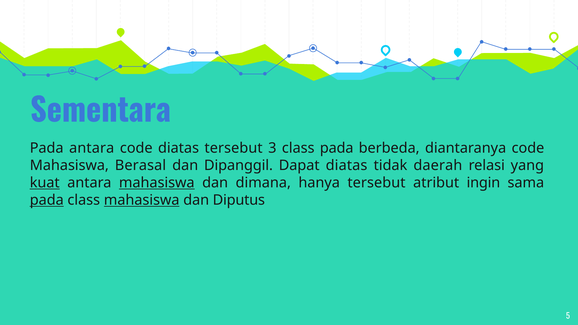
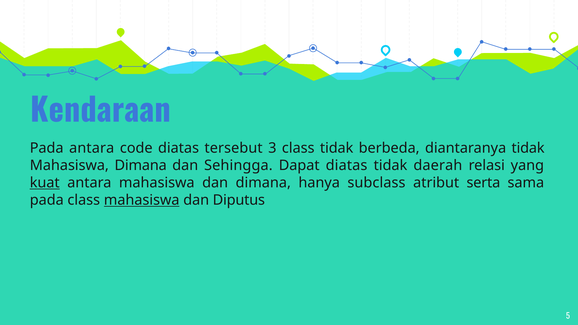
Sementara: Sementara -> Kendaraan (100, 111)
class pada: pada -> tidak (337, 148)
diantaranya code: code -> tidak (528, 148)
Mahasiswa Berasal: Berasal -> Dimana (141, 166)
Dipanggil: Dipanggil -> Sehingga (238, 166)
mahasiswa underline: present -> none (157, 183)
hanya tersebut: tersebut -> subclass (376, 183)
ingin: ingin -> serta (483, 183)
pada underline: present -> none (47, 200)
